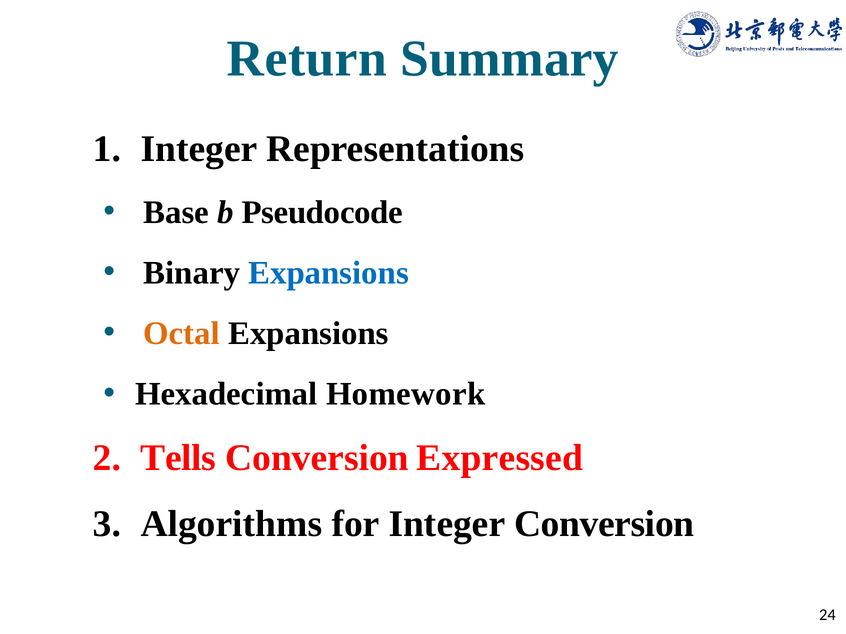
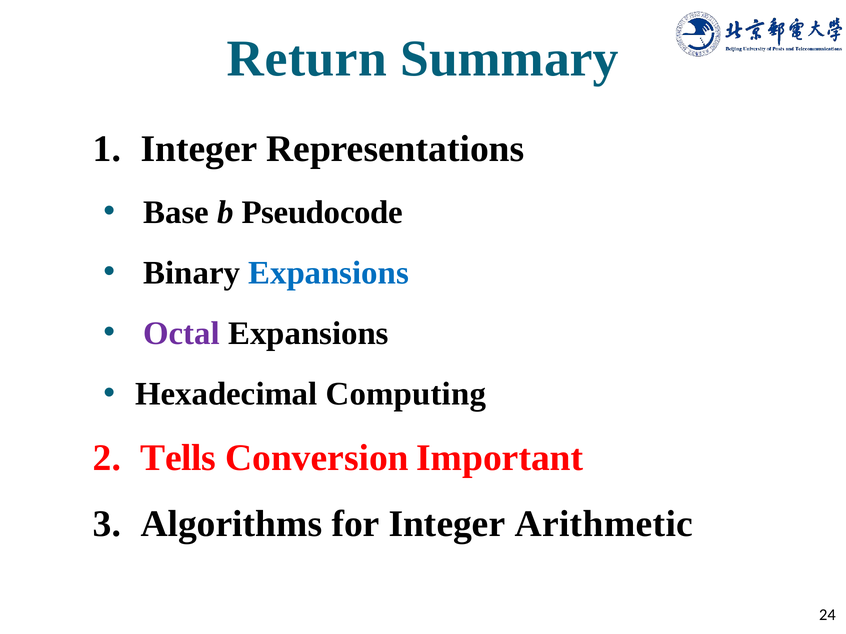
Octal colour: orange -> purple (182, 334)
Homework: Homework -> Computing (406, 394)
Expressed: Expressed -> Important (500, 458)
Integer Conversion: Conversion -> Arithmetic (604, 524)
